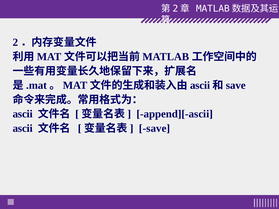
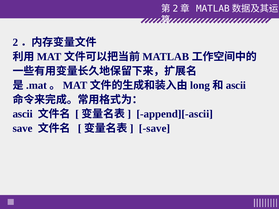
ascii: ascii -> long (200, 85)
save: save -> ascii (236, 85)
ascii: ascii -> save (23, 128)
